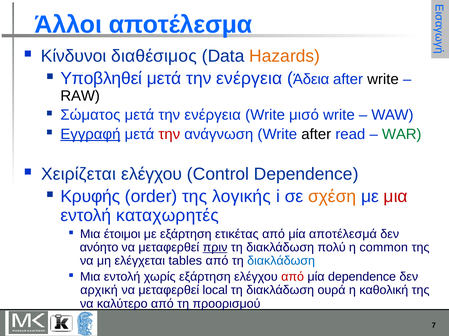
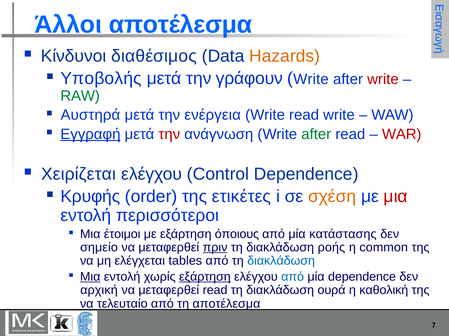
Υποβληθεί: Υποβληθεί -> Υποβολής (101, 79)
ενέργεια: ενέργεια -> γράφουν (249, 79)
Άδεια: Άδεια -> Write (311, 79)
write colour: black -> red (383, 79)
RAW colour: black -> green (80, 96)
Σώματος: Σώματος -> Αυστηρά (90, 115)
Write μισό: μισό -> read (304, 115)
after colour: black -> green (316, 134)
WAR colour: green -> red (402, 134)
λογικής: λογικής -> ετικέτες (241, 197)
καταχωρητές: καταχωρητές -> περισσότεροι (168, 216)
ετικέτας: ετικέτας -> όποιους (237, 234)
αποτέλεσμά: αποτέλεσμά -> κατάστασης (343, 234)
ανόητο: ανόητο -> σημείο (99, 248)
πολύ: πολύ -> ροής (331, 248)
Μια underline: none -> present (90, 277)
εξάρτηση underline: none -> present (205, 277)
από colour: red -> blue (293, 277)
μεταφερθεί local: local -> read (215, 291)
καλύτερο: καλύτερο -> τελευταίο (122, 304)
τη προορισμού: προορισμού -> αποτέλεσμα (226, 304)
